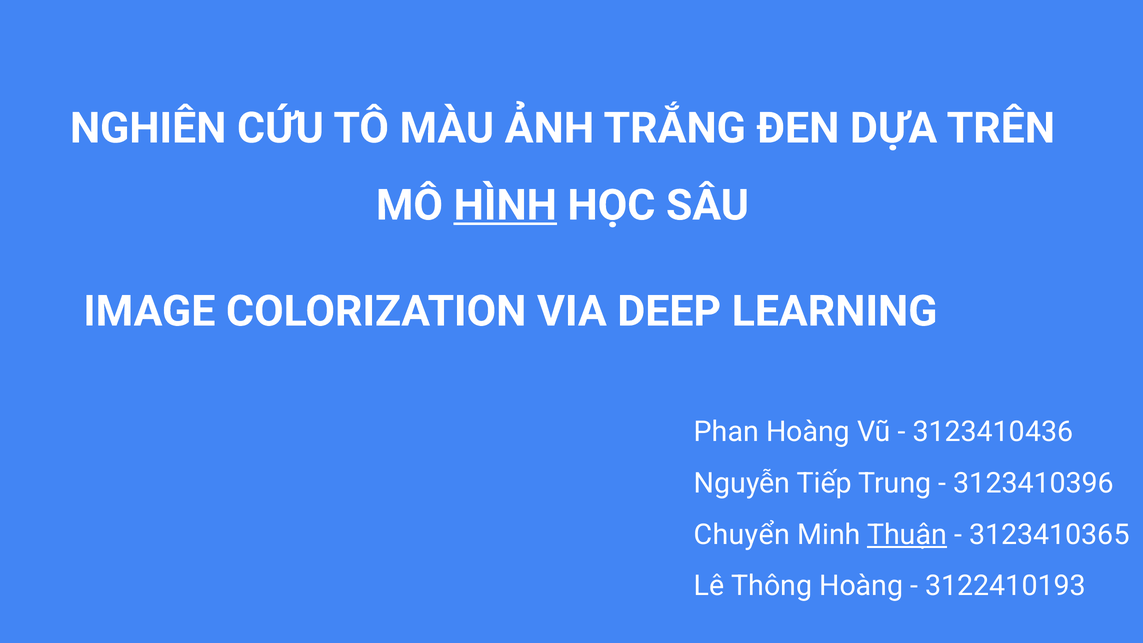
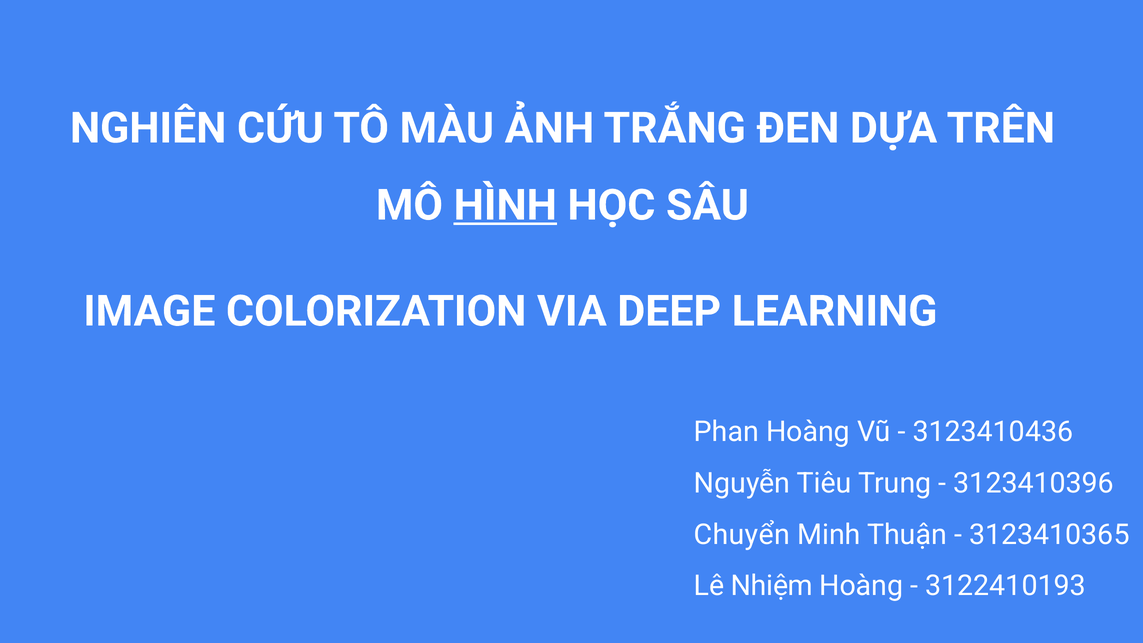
Tiếp: Tiếp -> Tiêu (824, 483)
Thuận underline: present -> none (907, 535)
Thông: Thông -> Nhiệm (772, 586)
